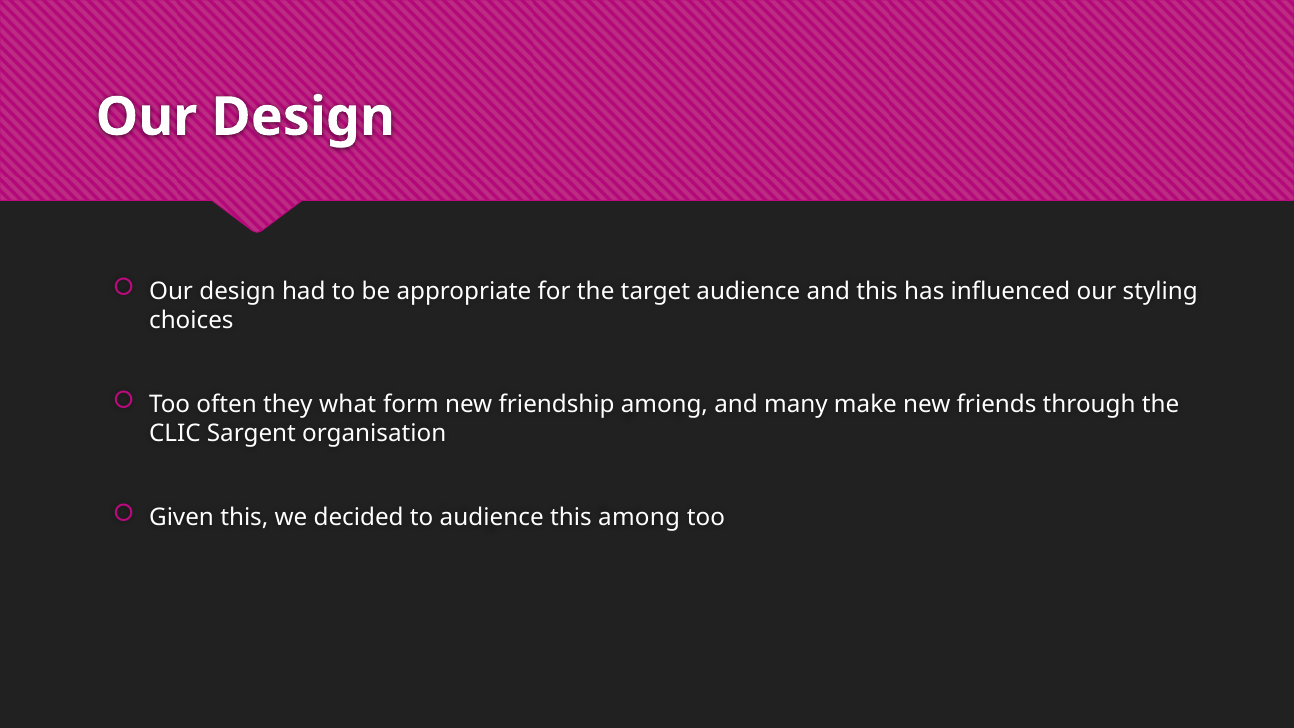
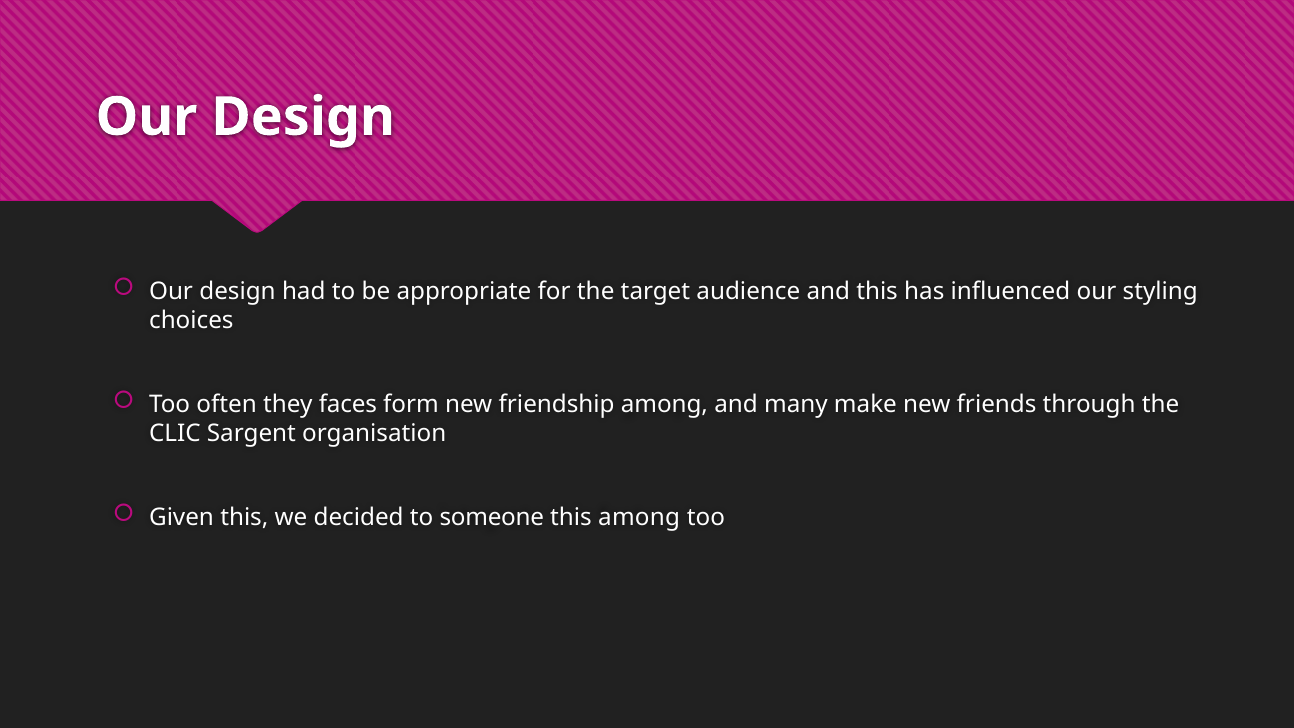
what: what -> faces (348, 405)
to audience: audience -> someone (492, 518)
